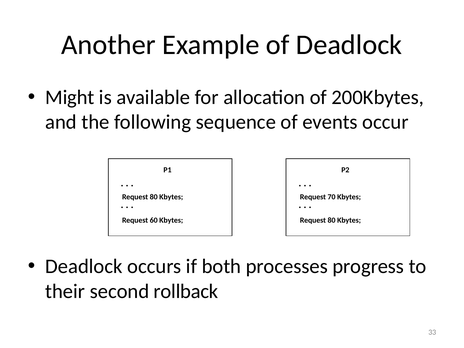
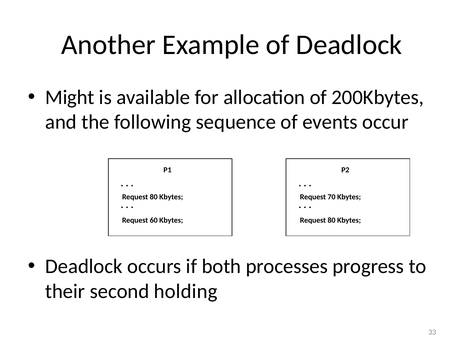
rollback: rollback -> holding (186, 291)
